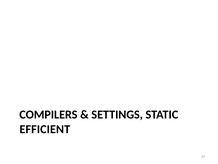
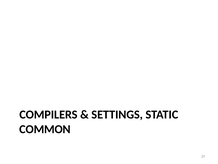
EFFICIENT: EFFICIENT -> COMMON (45, 129)
